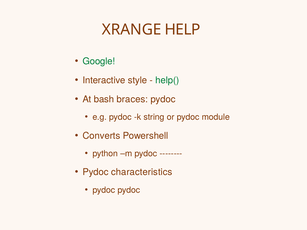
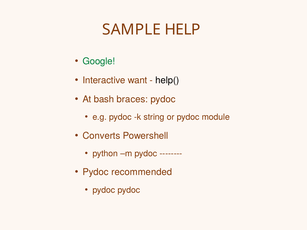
XRANGE: XRANGE -> SAMPLE (132, 29)
style: style -> want (138, 80)
help( colour: green -> black (167, 80)
characteristics: characteristics -> recommended (142, 172)
